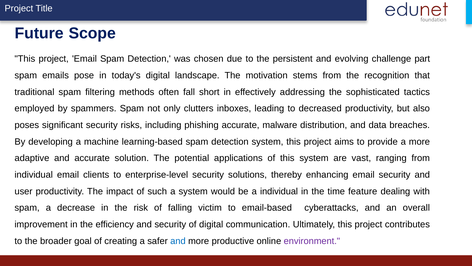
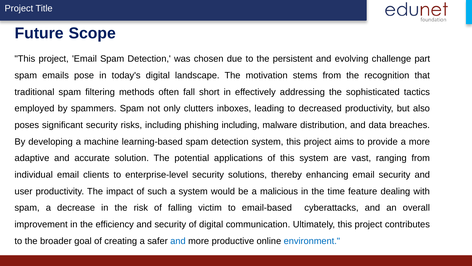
phishing accurate: accurate -> including (241, 125)
a individual: individual -> malicious (279, 191)
environment colour: purple -> blue (312, 241)
